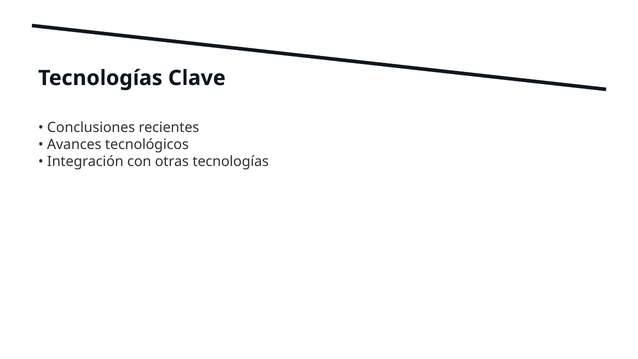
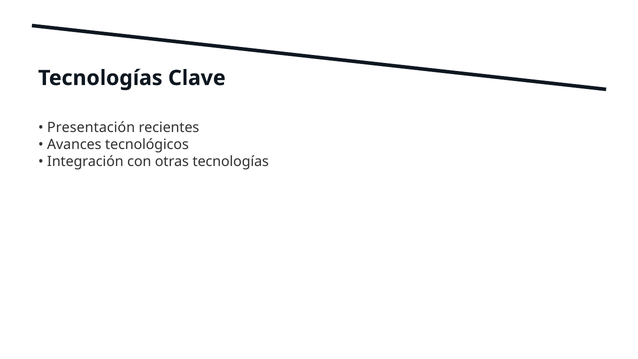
Conclusiones: Conclusiones -> Presentación (91, 127)
